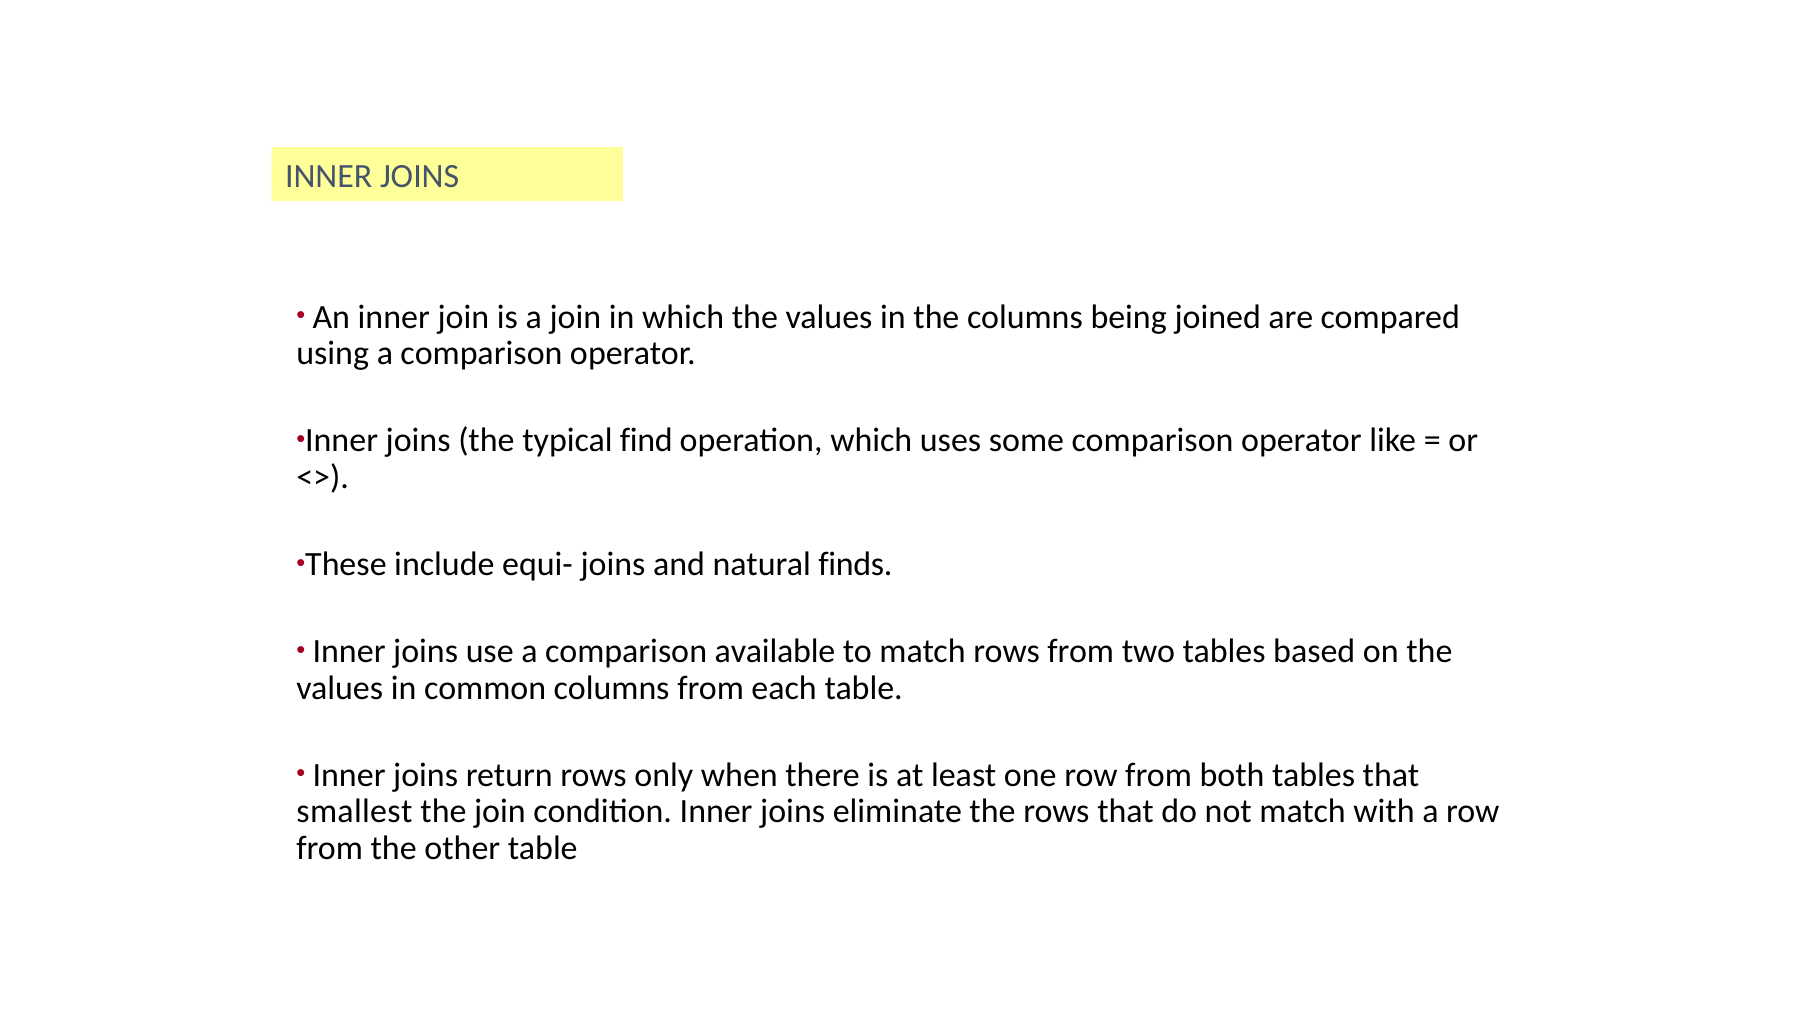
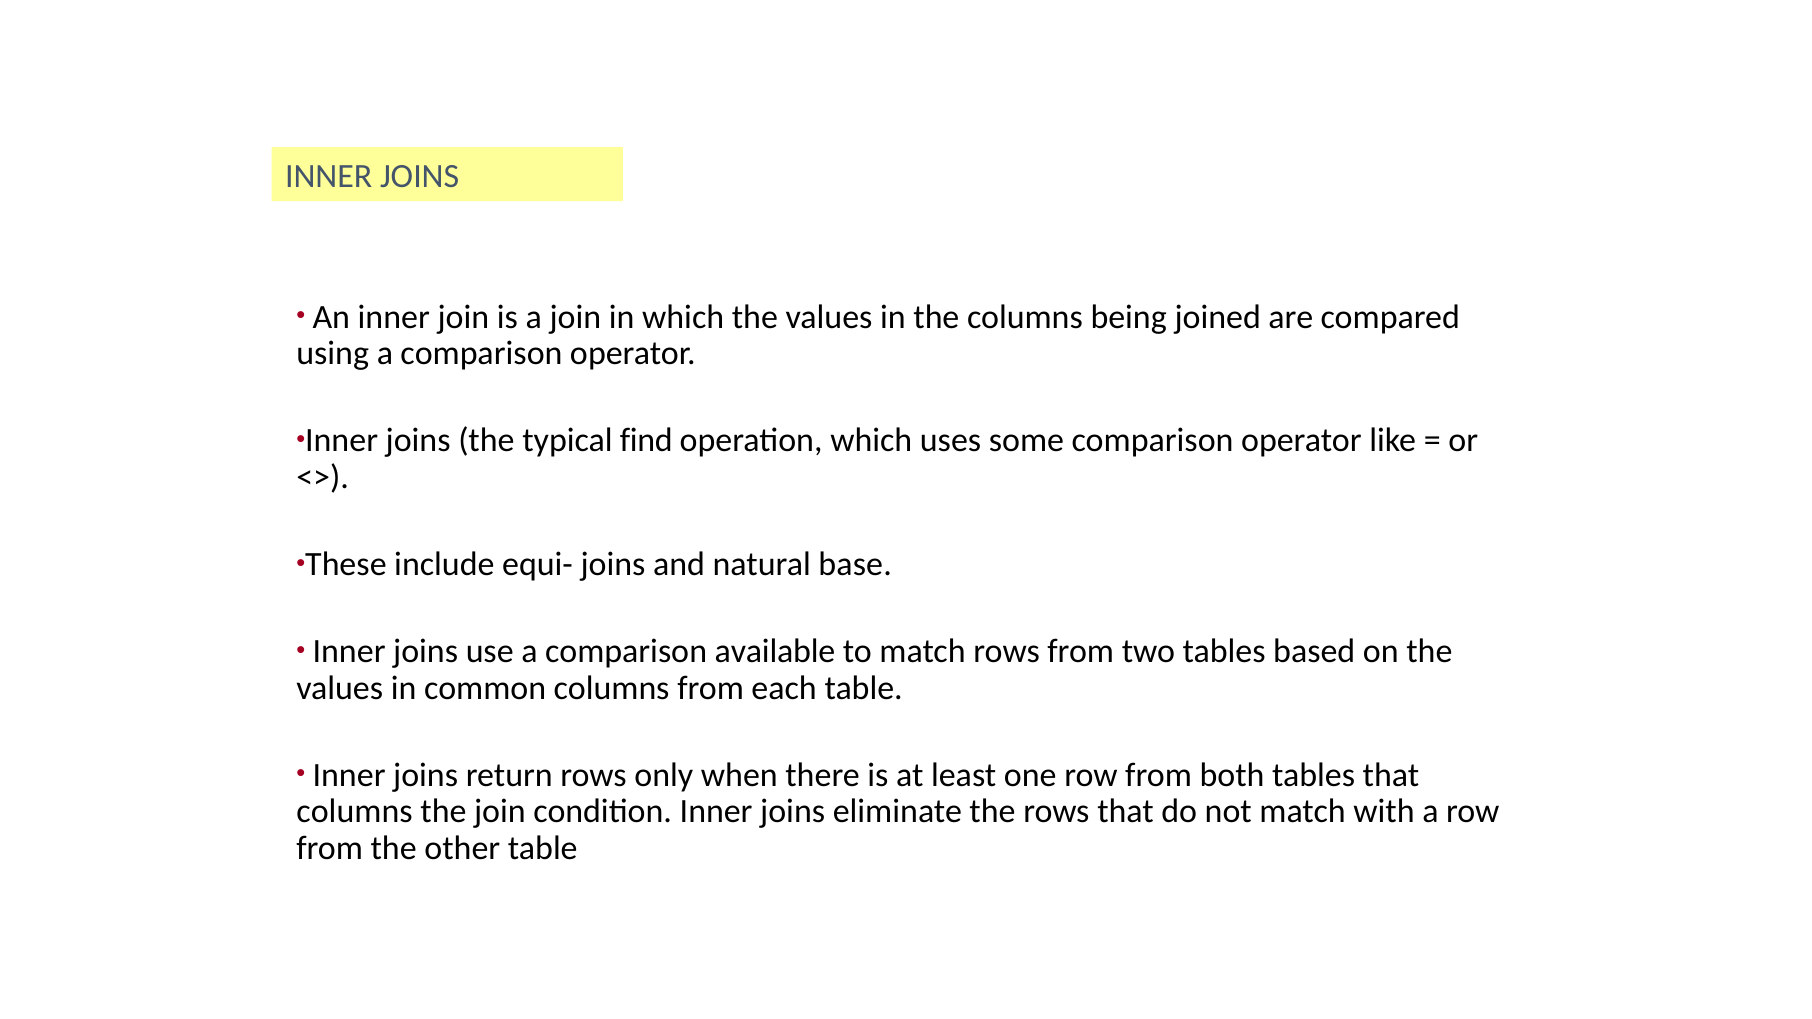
finds: finds -> base (855, 564)
smallest: smallest -> columns (355, 812)
